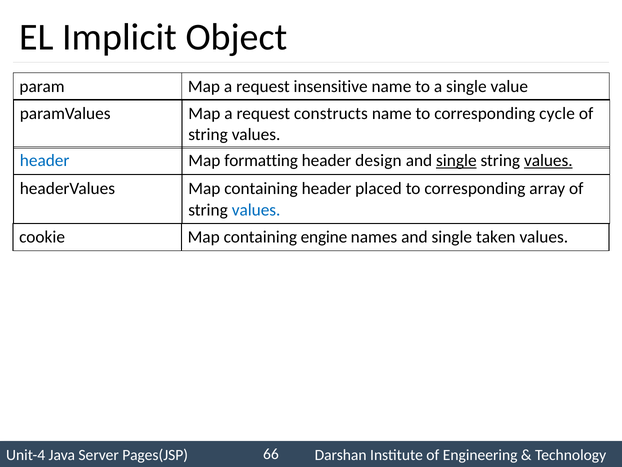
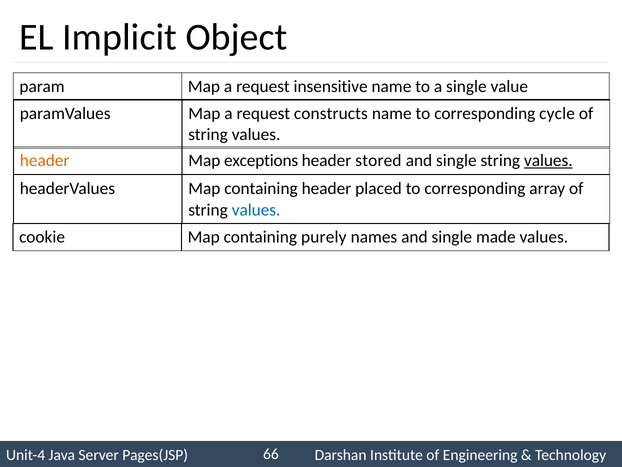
header colour: blue -> orange (45, 161)
formatting: formatting -> exceptions (261, 161)
design: design -> stored (378, 161)
single underline: present -> none (456, 161)
engine: engine -> purely (324, 237)
taken: taken -> made (496, 237)
